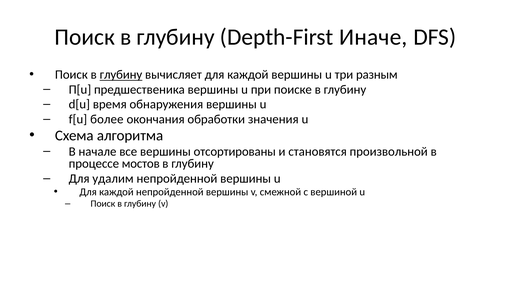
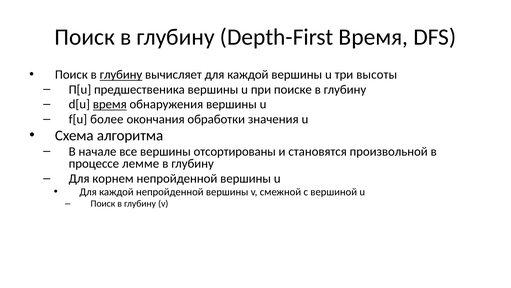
Depth-First Иначе: Иначе -> Время (373, 37)
разным: разным -> высоты (377, 75)
время underline: none -> present (110, 104)
мостов: мостов -> лемме (141, 163)
удалим: удалим -> корнем (113, 178)
